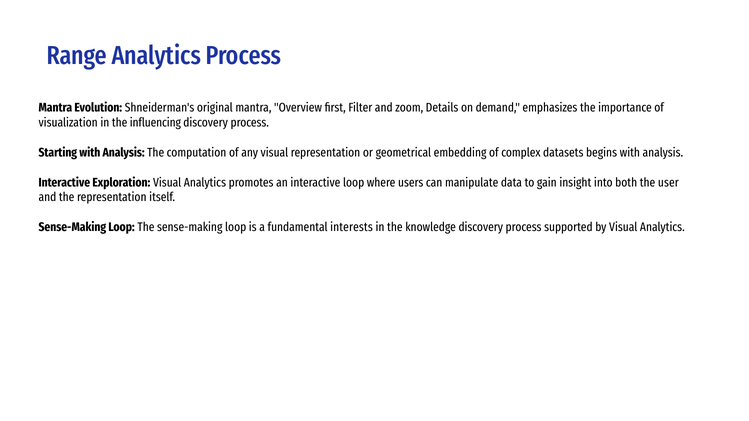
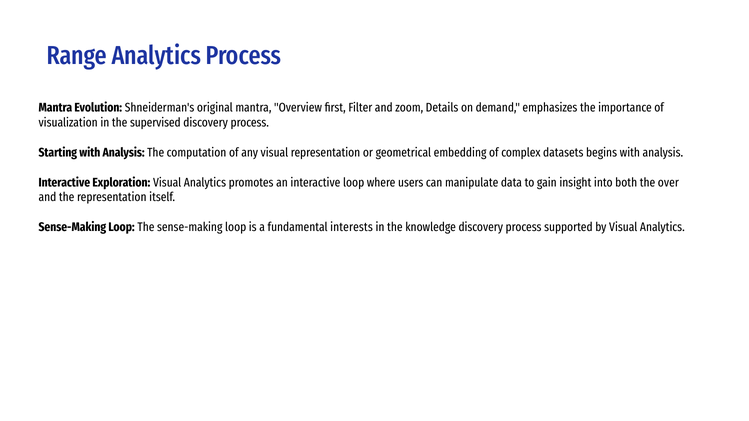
influencing: influencing -> supervised (155, 123)
user: user -> over (668, 183)
